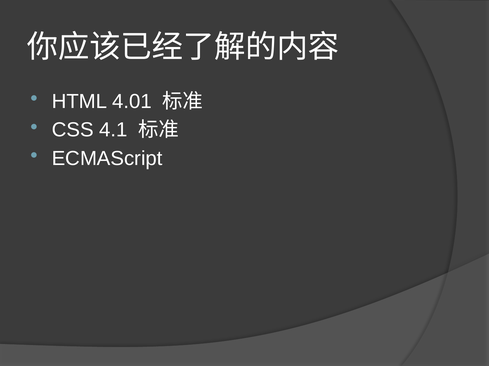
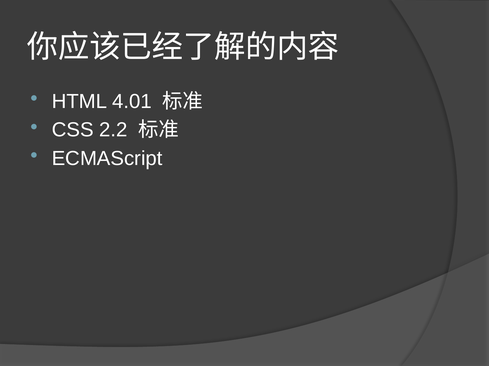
4.1: 4.1 -> 2.2 (113, 130)
